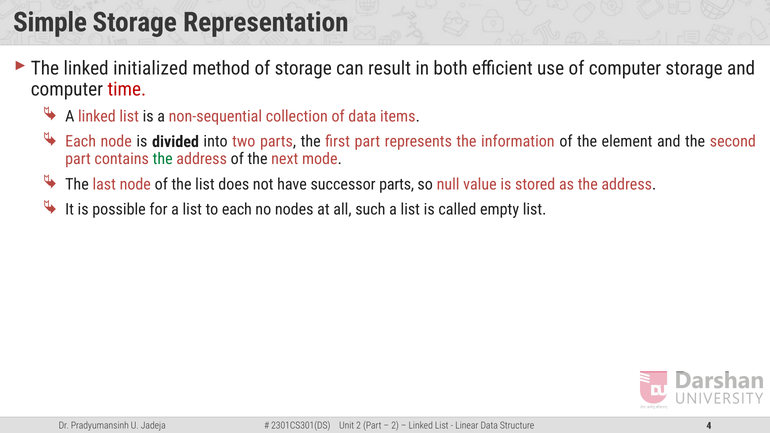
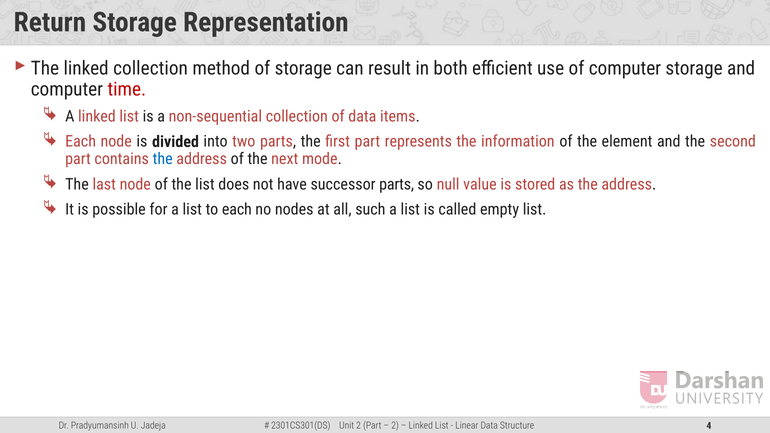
Simple: Simple -> Return (50, 22)
linked initialized: initialized -> collection (151, 69)
the colour: green -> blue (163, 159)
